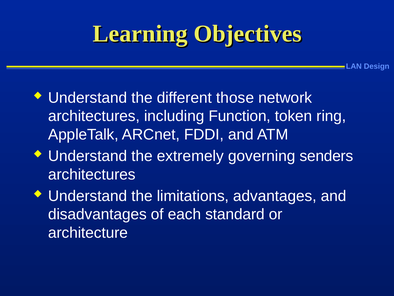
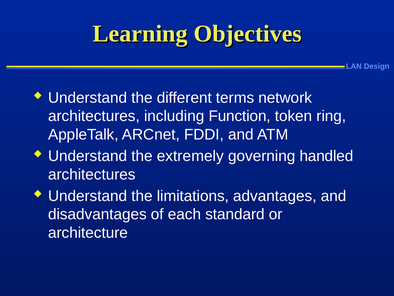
those: those -> terms (235, 98)
senders: senders -> handled (326, 156)
